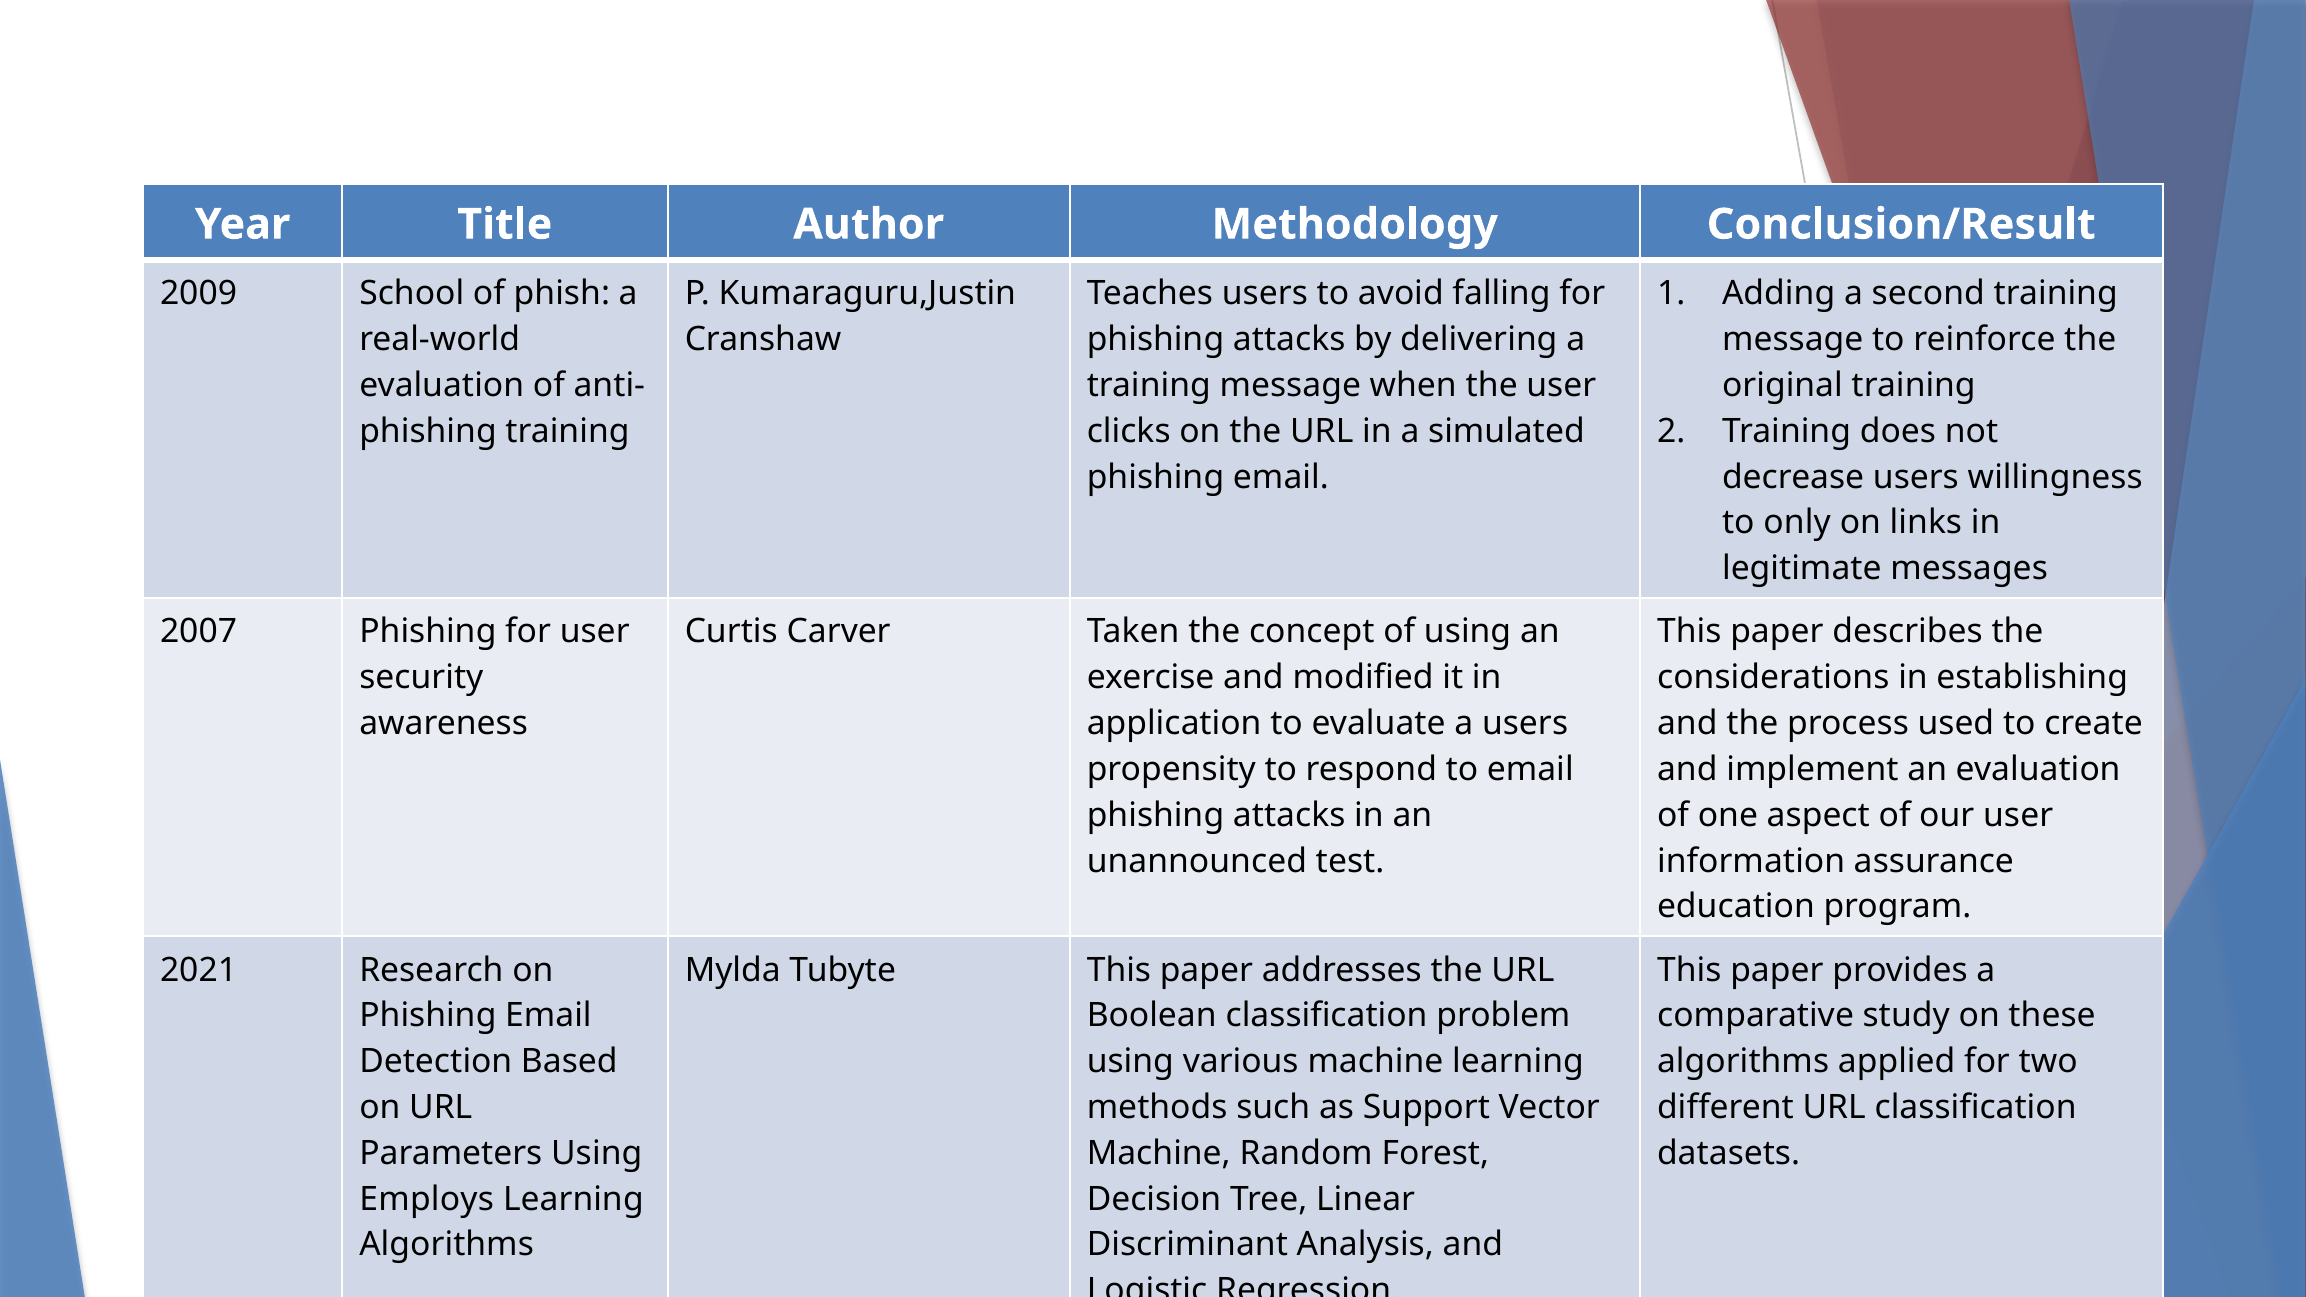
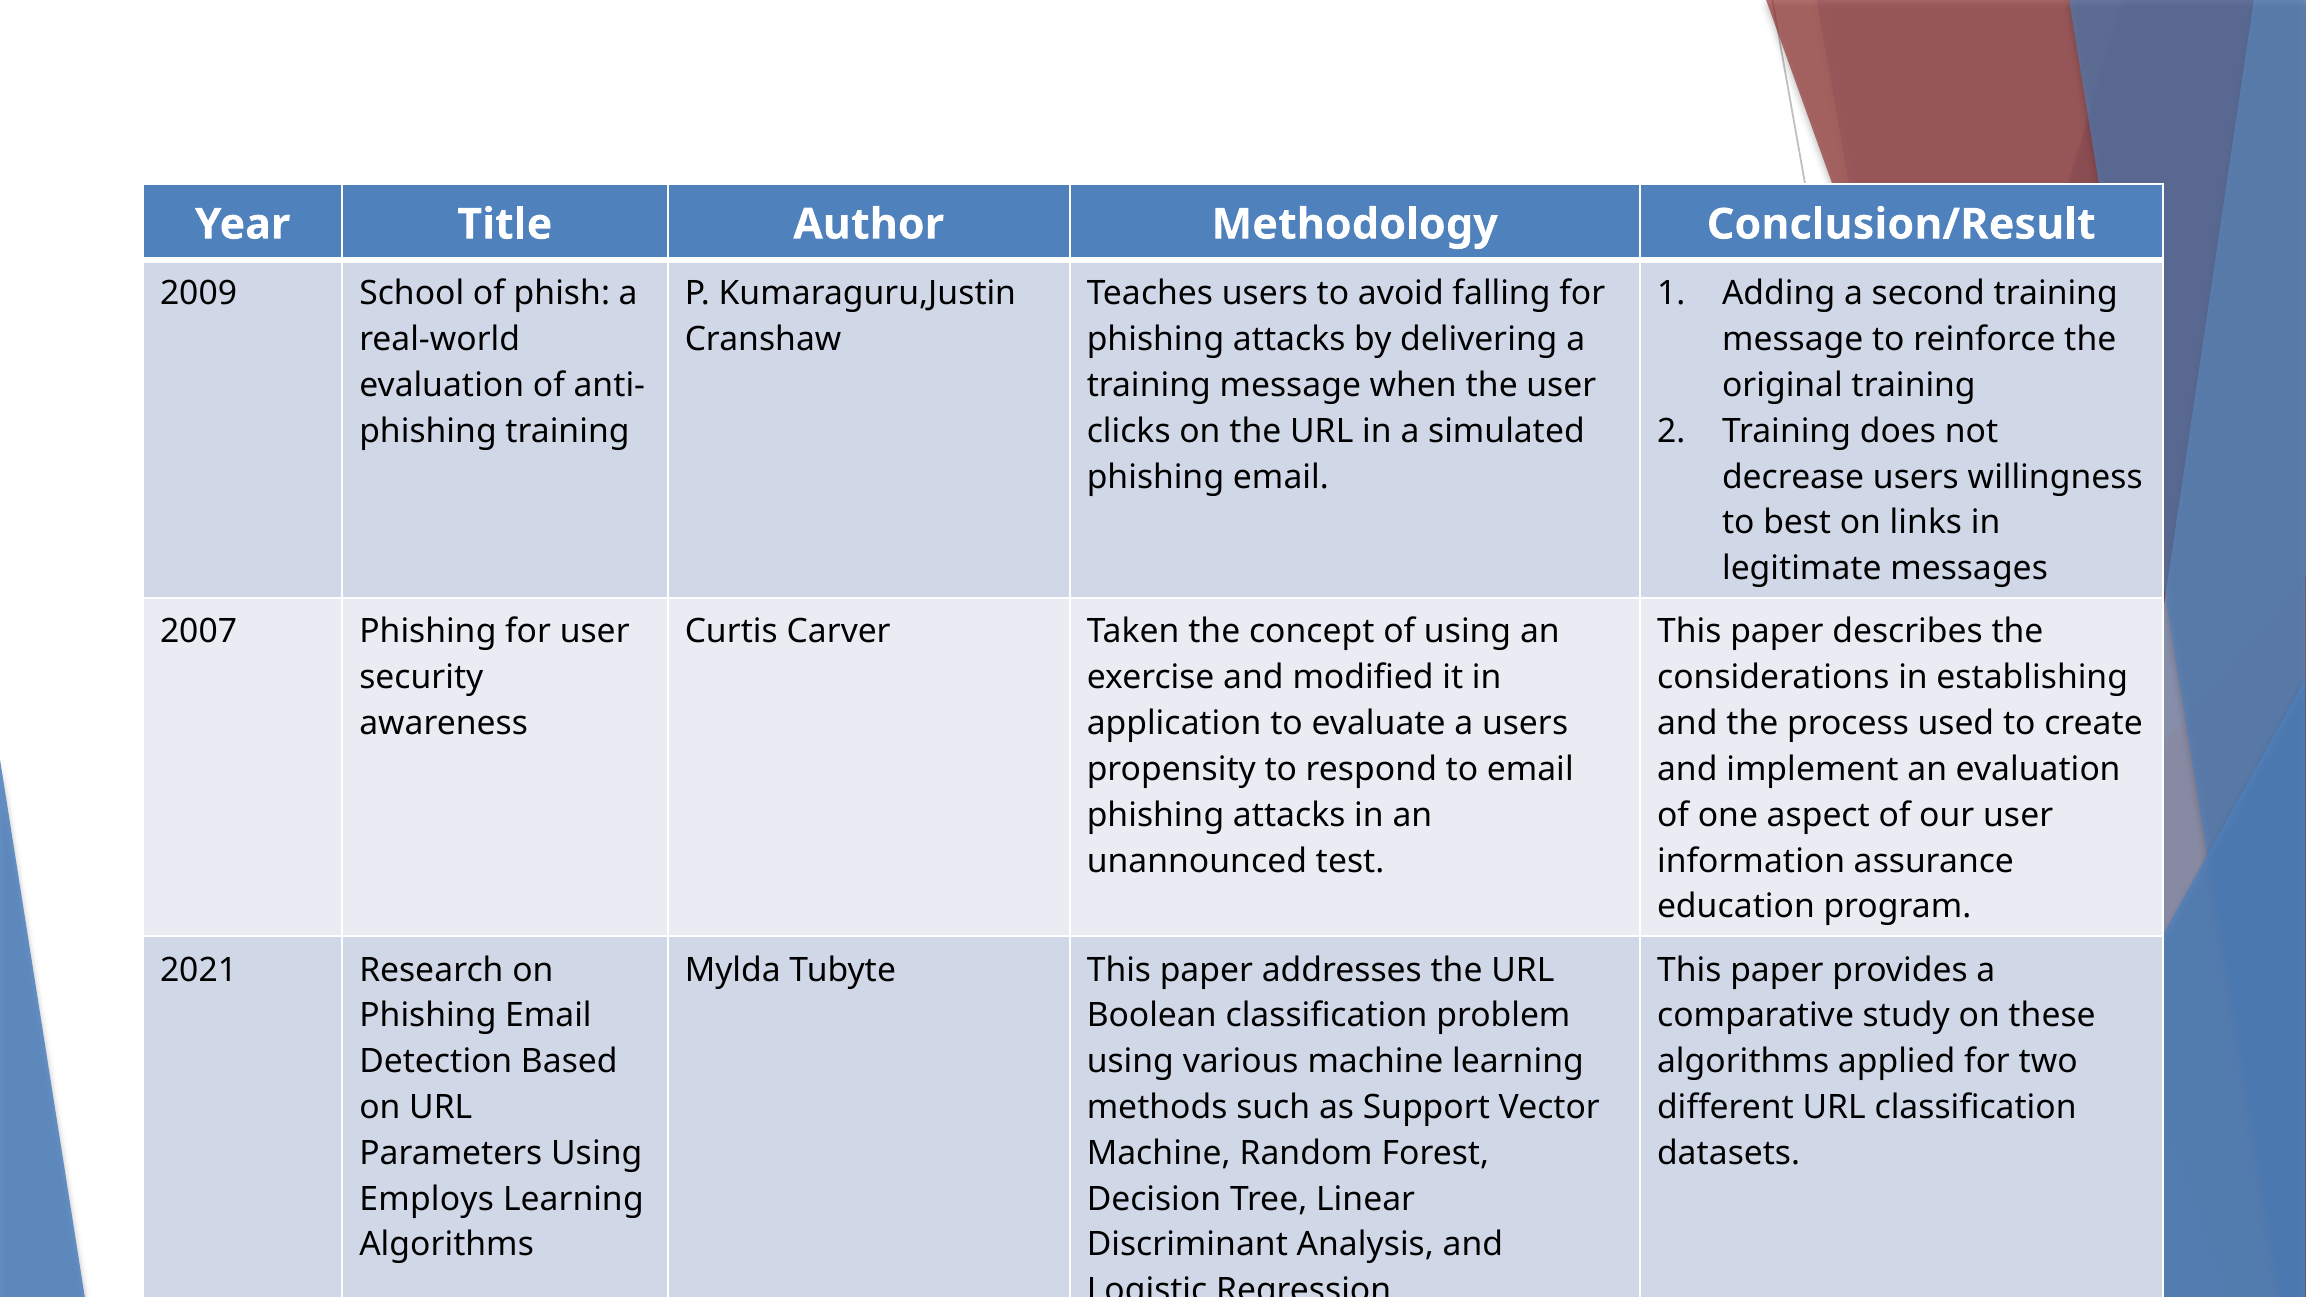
only: only -> best (1797, 523)
